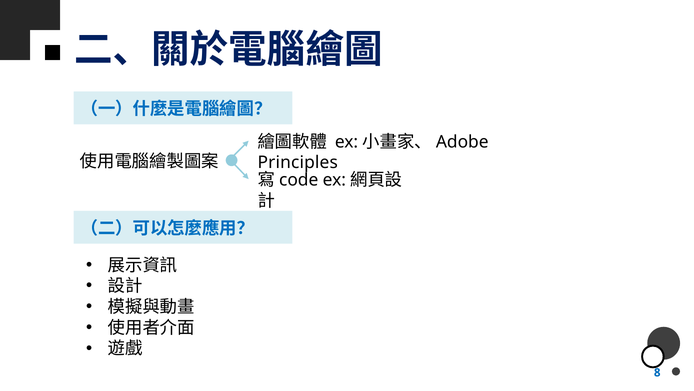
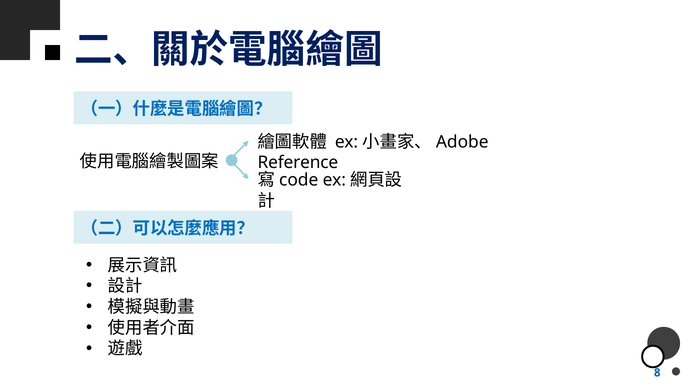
Principles: Principles -> Reference (298, 162)
